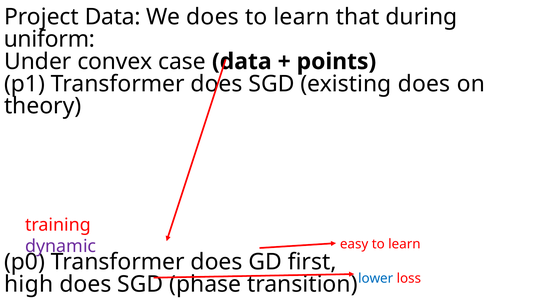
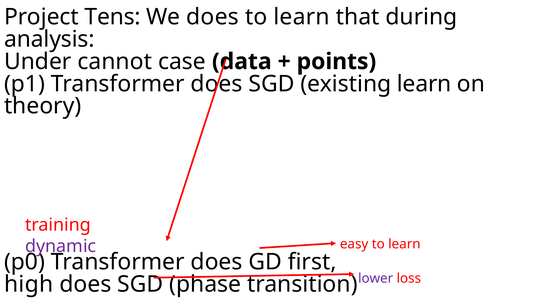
Project Data: Data -> Tens (113, 17)
uniform: uniform -> analysis (49, 39)
convex: convex -> cannot (115, 62)
existing does: does -> learn (424, 84)
lower colour: blue -> purple (376, 279)
